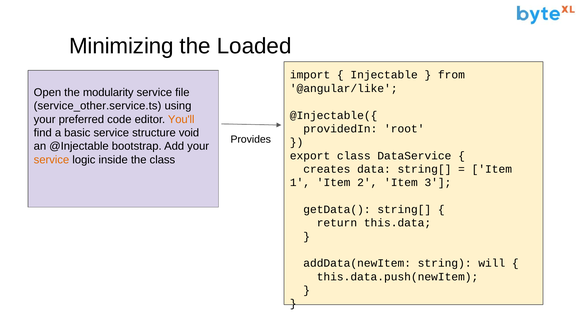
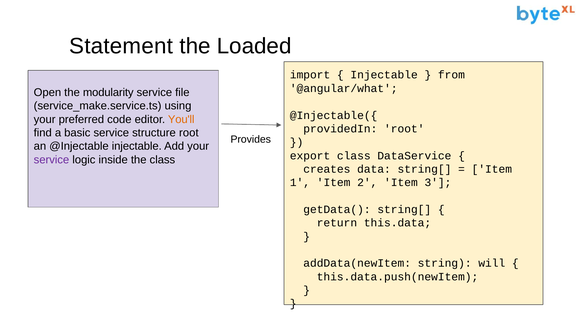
Minimizing: Minimizing -> Statement (121, 46)
@angular/like: @angular/like -> @angular/what (344, 88)
service_other.service.ts: service_other.service.ts -> service_make.service.ts (98, 106)
structure void: void -> root (189, 133)
@Injectable bootstrap: bootstrap -> injectable (137, 146)
service colour: orange -> purple (51, 160)
